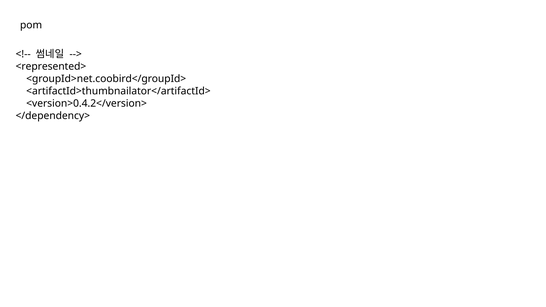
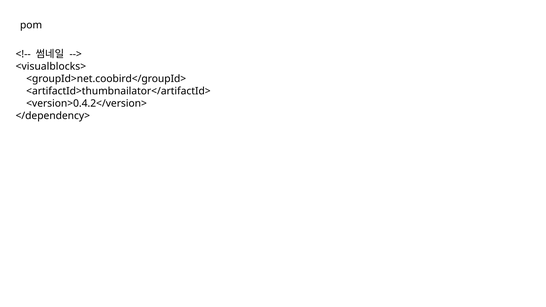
<represented>: <represented> -> <visualblocks> (51, 67)
